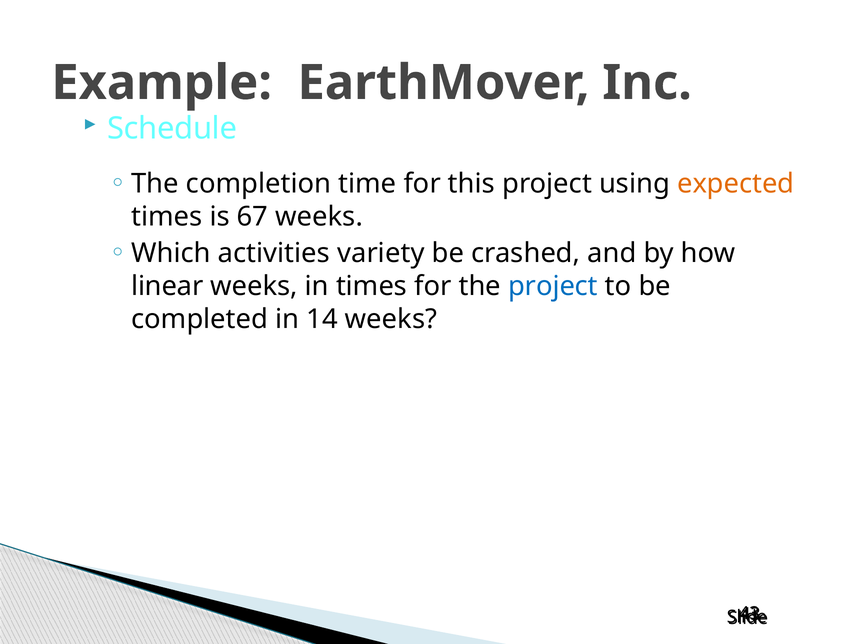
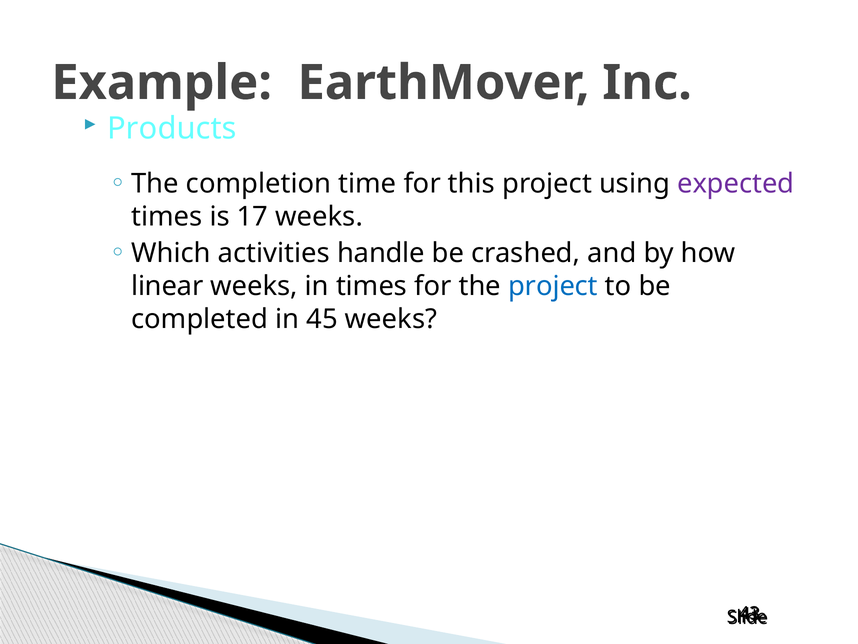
Schedule: Schedule -> Products (172, 129)
expected colour: orange -> purple (736, 183)
67: 67 -> 17 (252, 216)
variety: variety -> handle (381, 253)
14: 14 -> 45 (322, 319)
